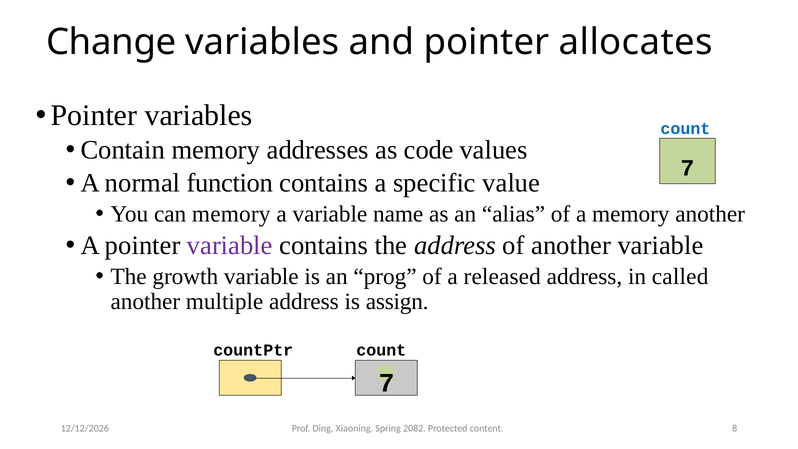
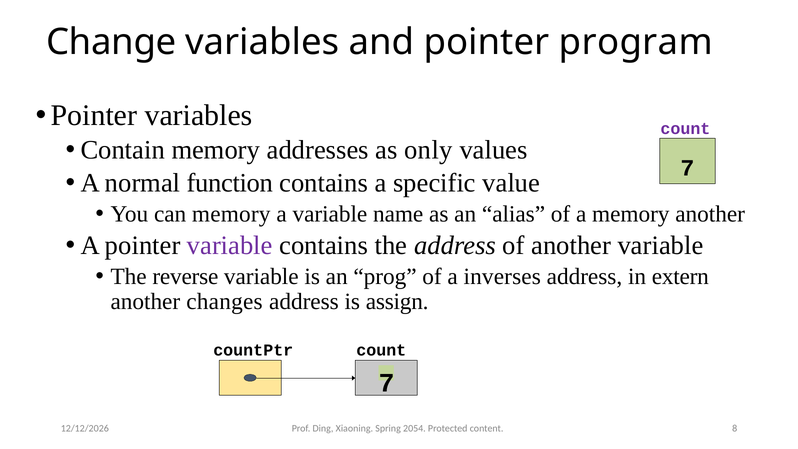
allocates: allocates -> program (636, 42)
count colour: blue -> purple (685, 129)
code: code -> only (428, 150)
growth: growth -> reverse (185, 276)
released: released -> inverses (502, 276)
called: called -> extern (680, 276)
multiple: multiple -> changes (224, 301)
2082: 2082 -> 2054 (414, 429)
